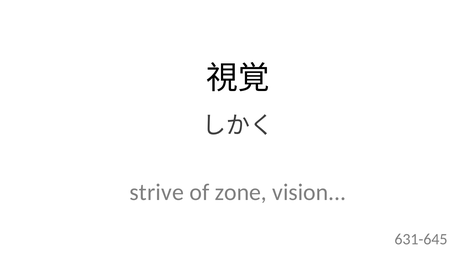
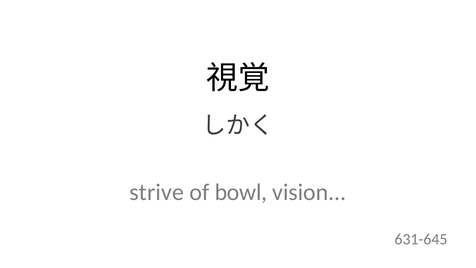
zone: zone -> bowl (241, 192)
